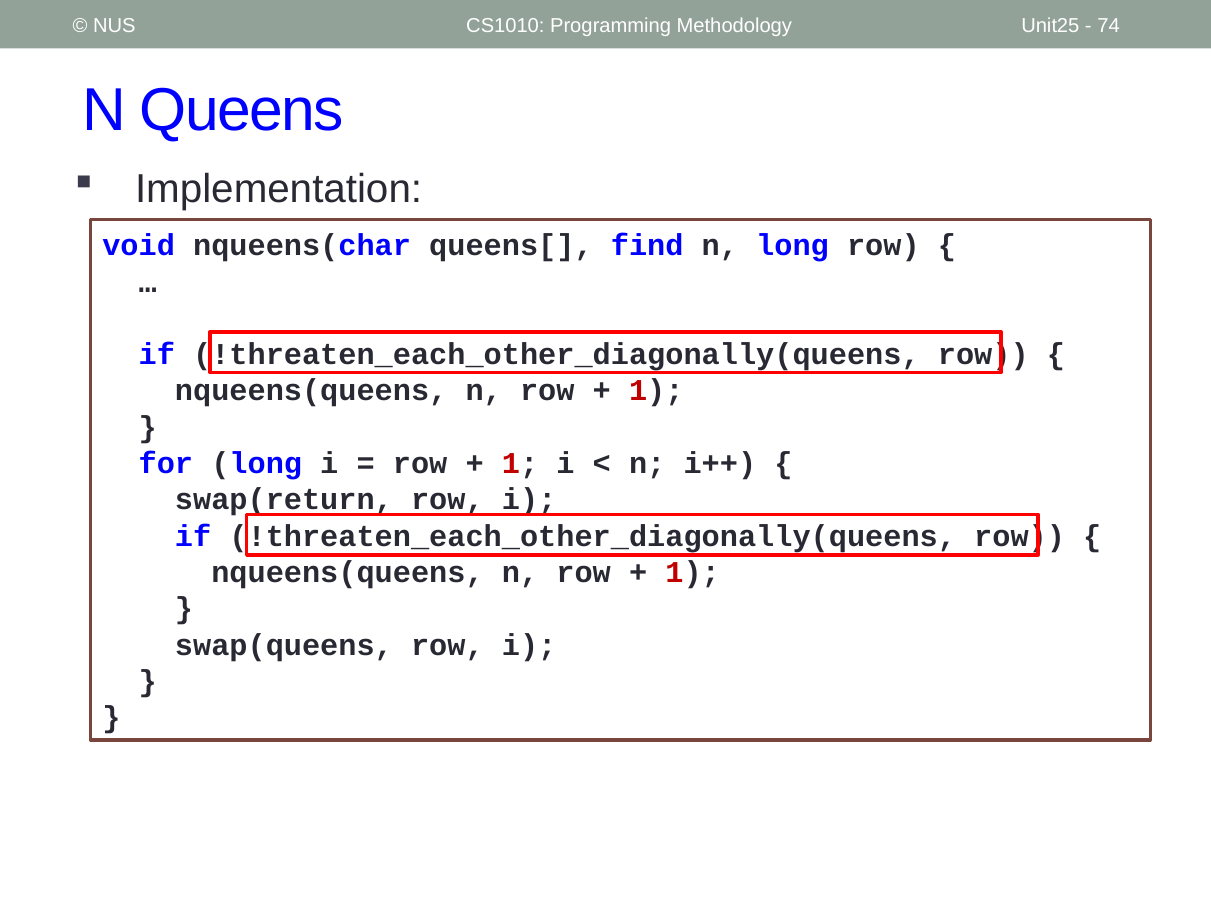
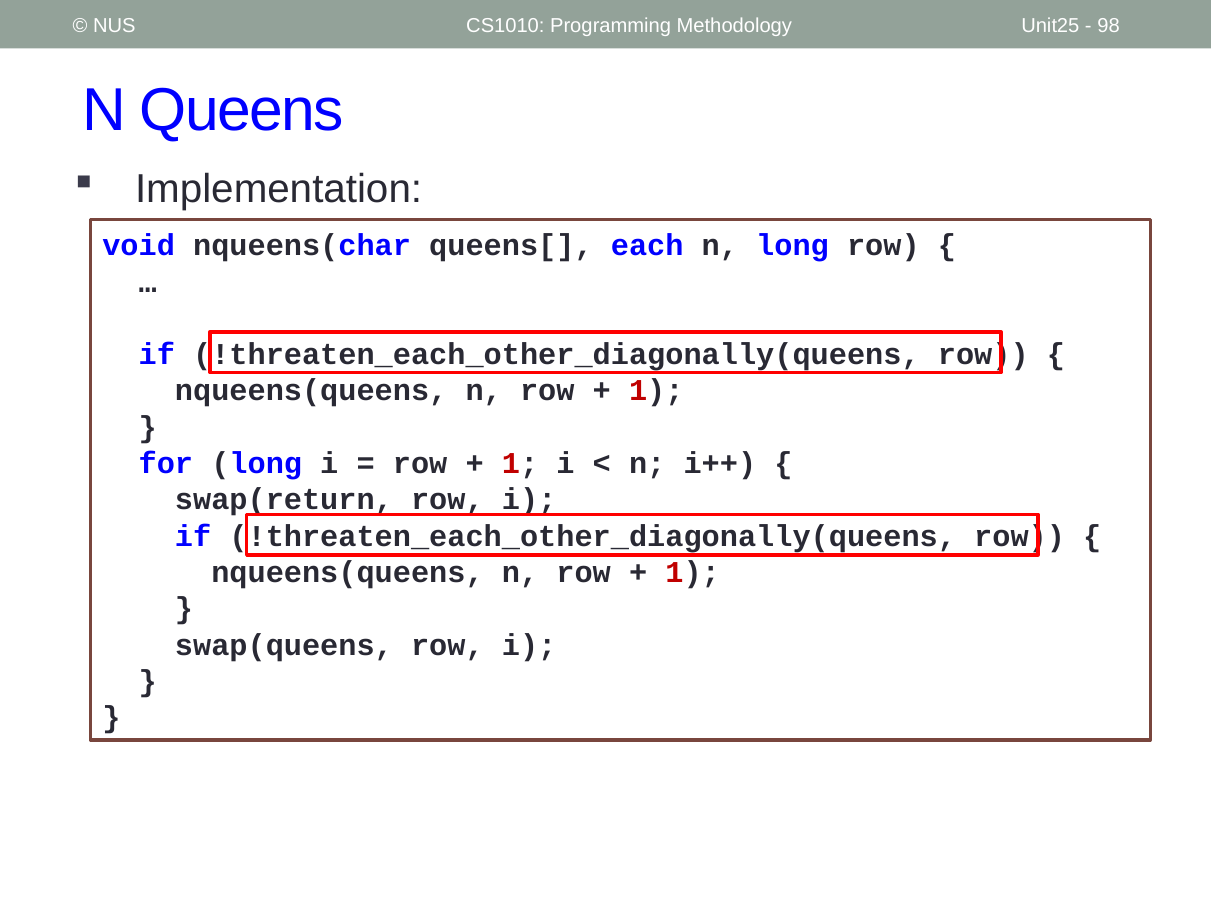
74: 74 -> 98 (1109, 26)
find: find -> each (647, 246)
